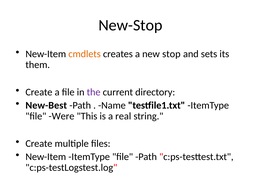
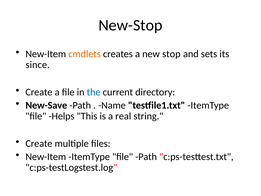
them: them -> since (38, 65)
the colour: purple -> blue (94, 92)
New-Best: New-Best -> New-Save (46, 105)
Were: Were -> Helps (62, 116)
